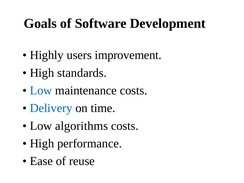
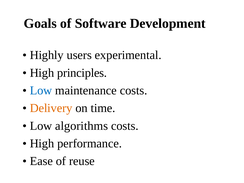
improvement: improvement -> experimental (128, 55)
standards: standards -> principles (82, 73)
Delivery colour: blue -> orange (51, 108)
